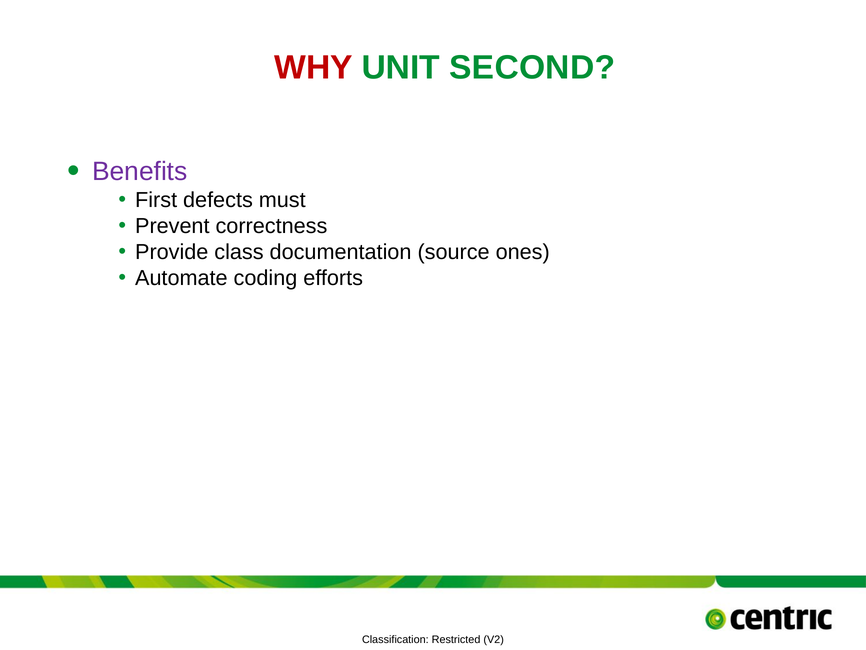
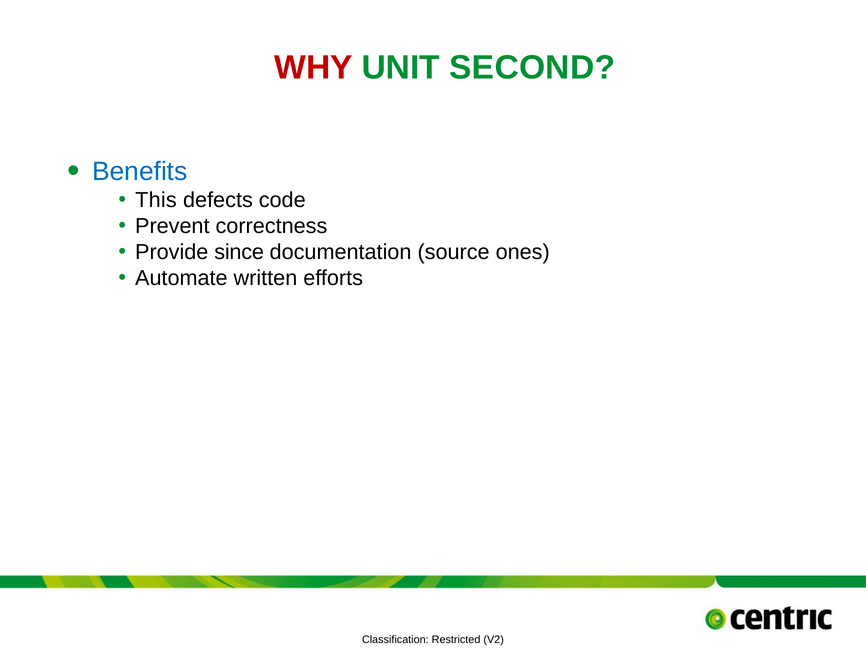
Benefits colour: purple -> blue (140, 171)
First: First -> This (156, 200)
must: must -> code (282, 200)
class: class -> since (239, 252)
coding: coding -> written (265, 278)
